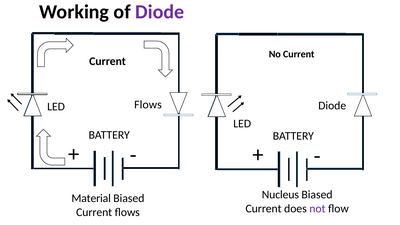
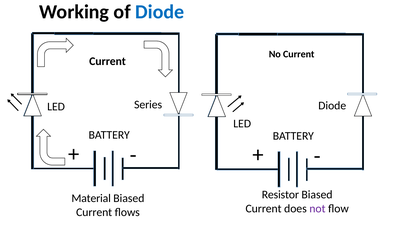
Diode colour: purple -> blue (160, 12)
LED Flows: Flows -> Series (148, 105)
Nucleus: Nucleus -> Resistor (280, 195)
